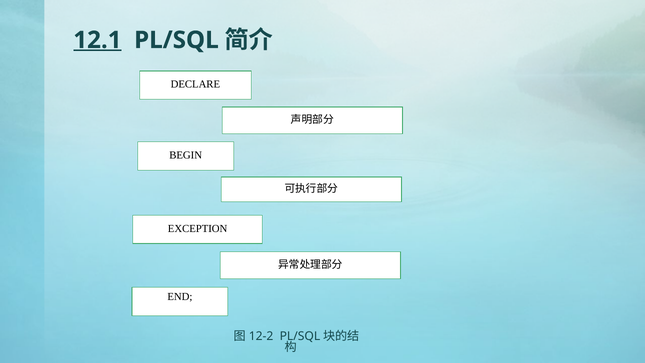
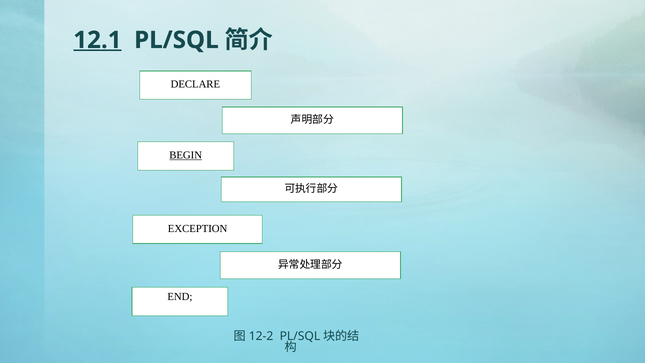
BEGIN underline: none -> present (186, 155)
